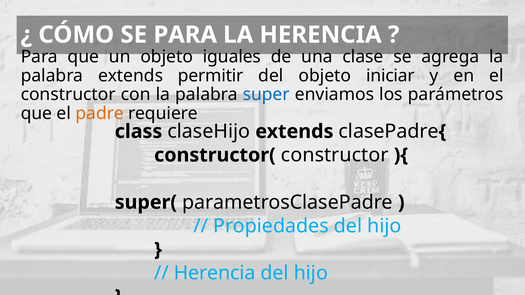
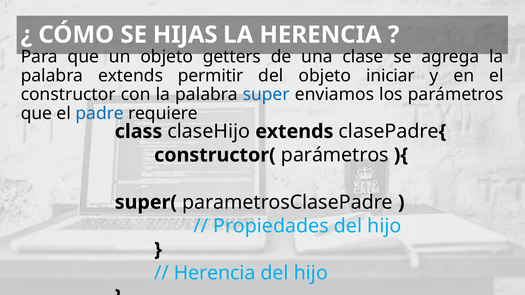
SE PARA: PARA -> HIJAS (185, 35)
iguales: iguales -> getters (232, 57)
padre colour: orange -> blue (100, 114)
constructor( constructor: constructor -> parámetros (335, 155)
